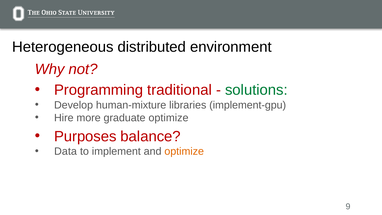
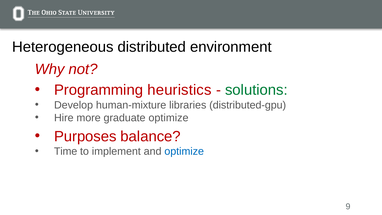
traditional: traditional -> heuristics (179, 90)
implement-gpu: implement-gpu -> distributed-gpu (248, 105)
Data: Data -> Time (66, 151)
optimize colour: orange -> blue (184, 151)
